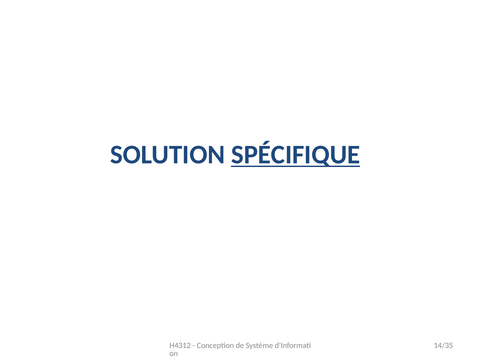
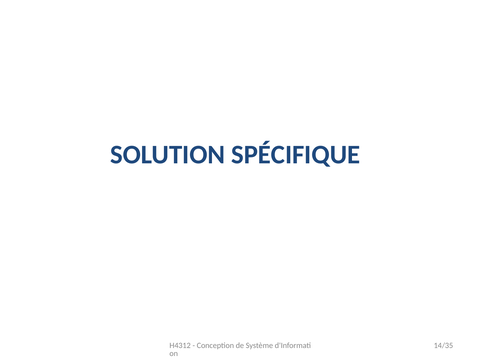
SPÉCIFIQUE underline: present -> none (296, 155)
